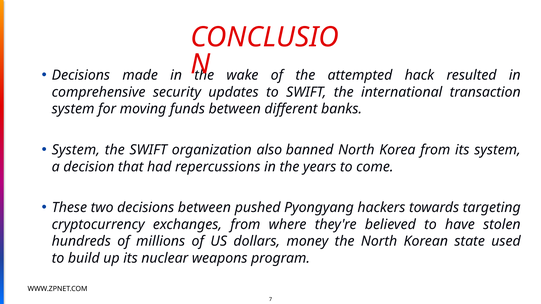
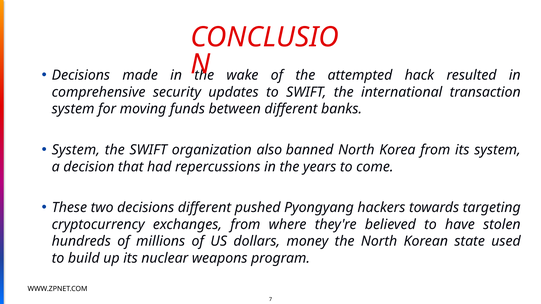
decisions between: between -> different (204, 208)
